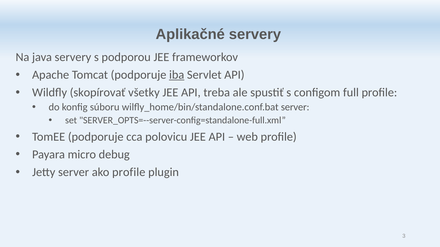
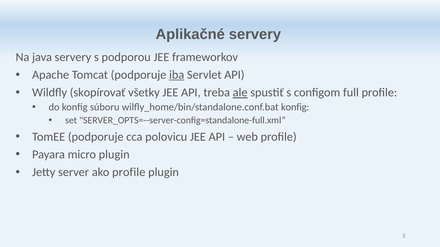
ale underline: none -> present (240, 93)
wilfly_home/bin/standalone.conf.bat server: server -> konfig (295, 107)
micro debug: debug -> plugin (114, 155)
